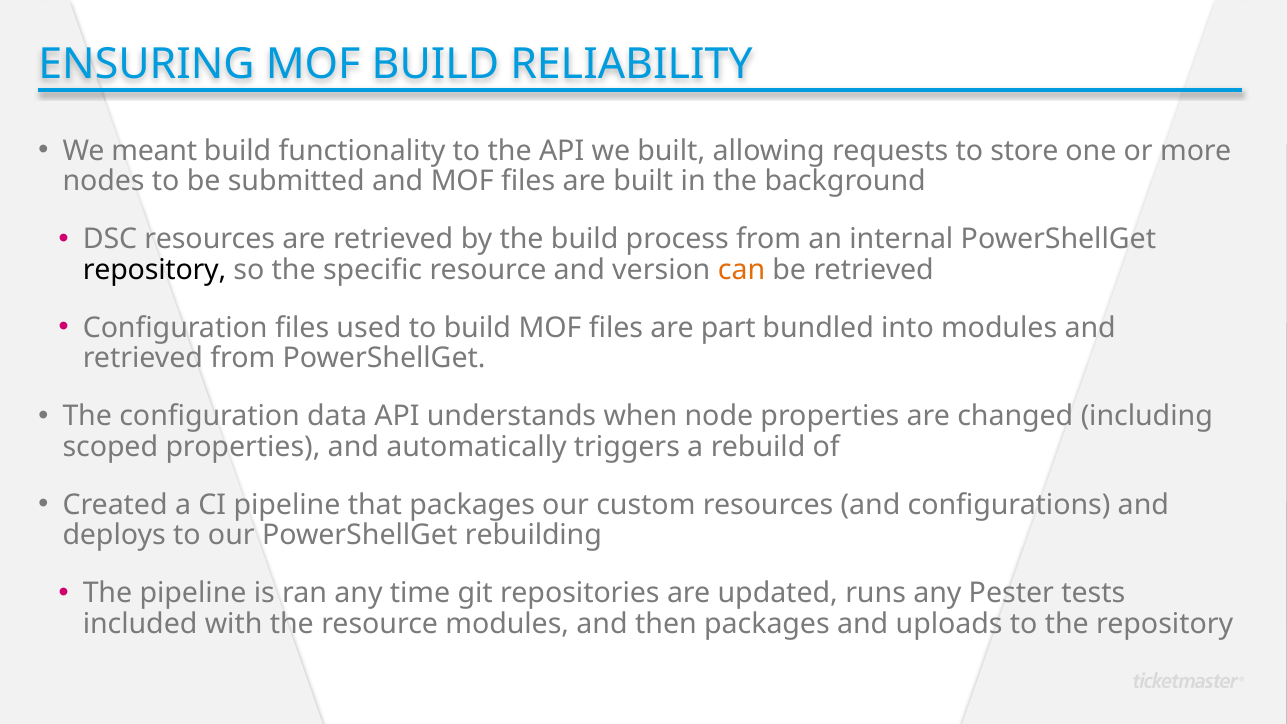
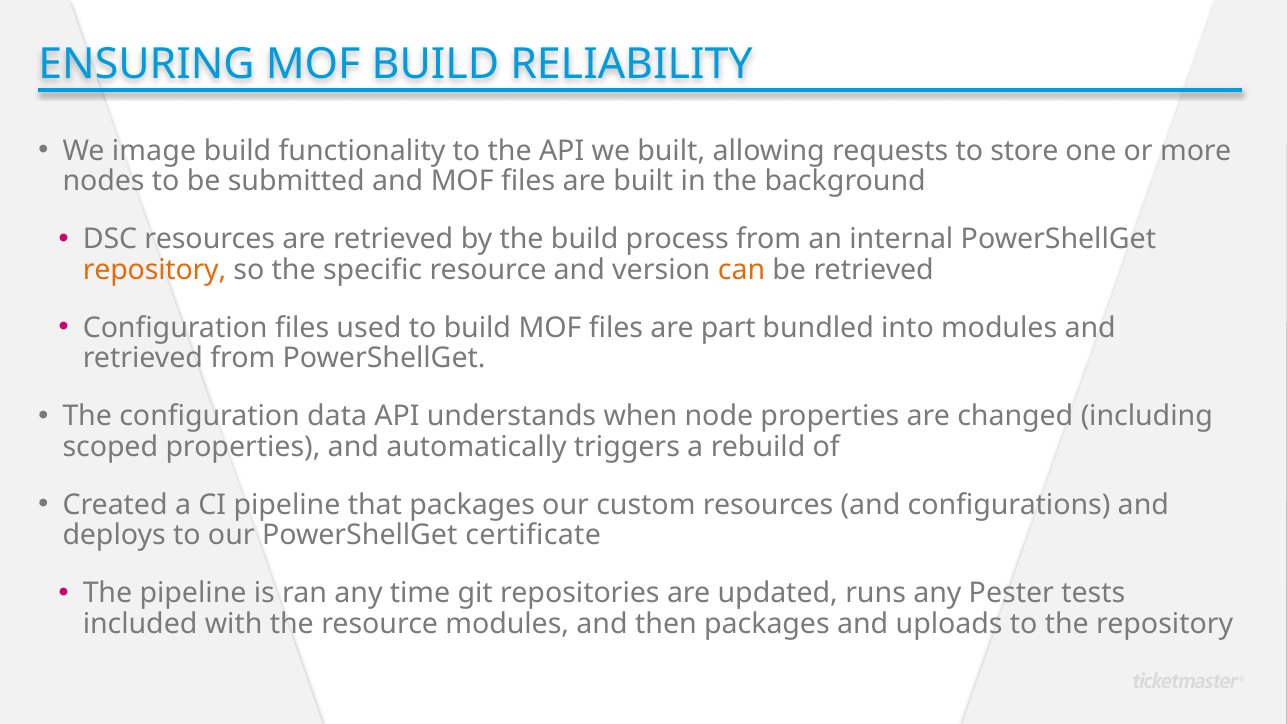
meant: meant -> image (154, 151)
repository colour: black -> orange (155, 270)
rebuilding: rebuilding -> certificate (533, 536)
